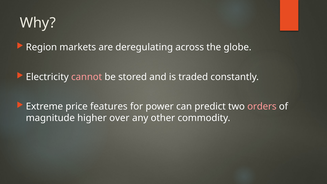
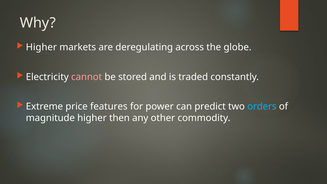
Region: Region -> Higher (41, 47)
orders colour: pink -> light blue (262, 107)
over: over -> then (119, 118)
